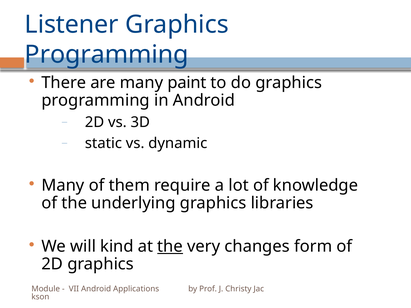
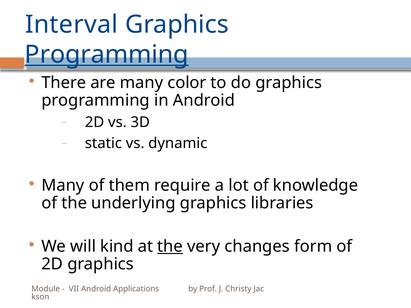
Listener: Listener -> Interval (71, 24)
Programming underline: none -> present (107, 55)
paint: paint -> color (187, 83)
